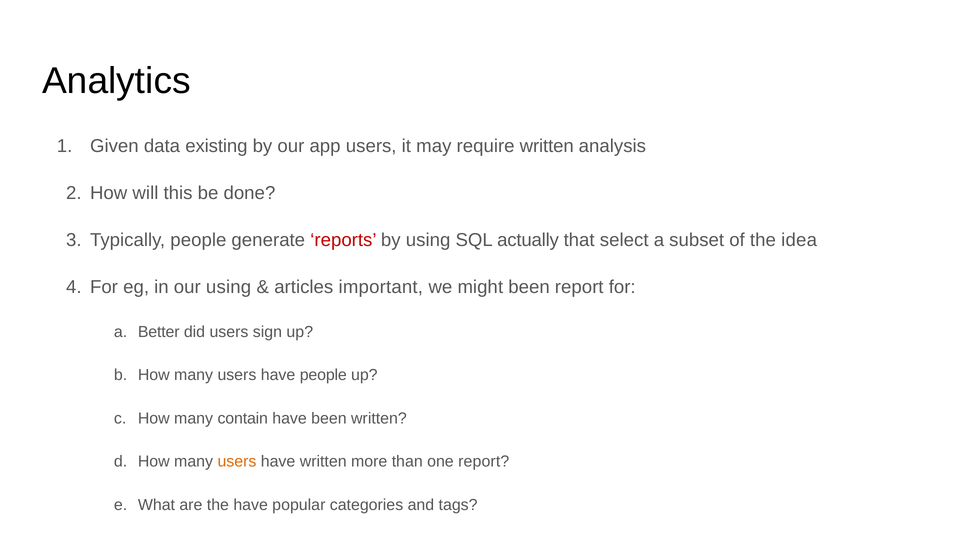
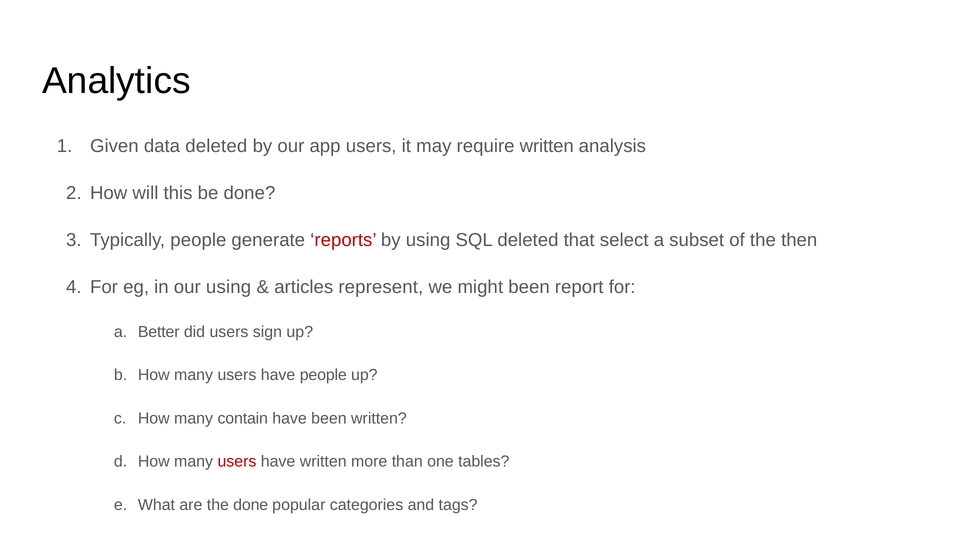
data existing: existing -> deleted (216, 146)
SQL actually: actually -> deleted (528, 240)
idea: idea -> then (799, 240)
articles important: important -> represent (381, 287)
users colour: orange -> red (237, 461)
one report: report -> tables (484, 461)
the have: have -> done (251, 504)
